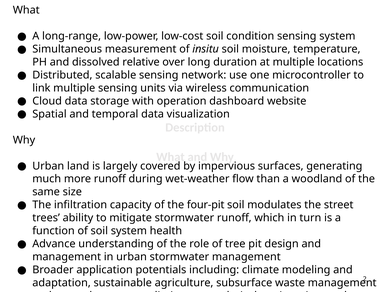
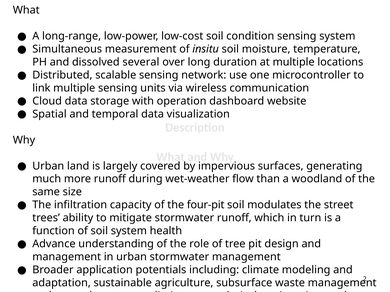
relative: relative -> several (141, 62)
